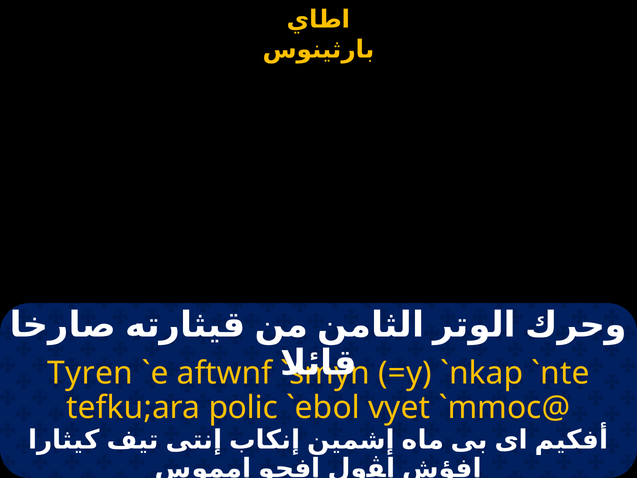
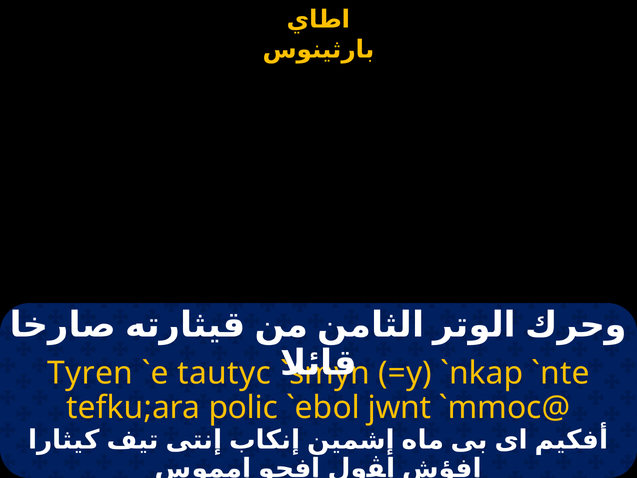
aftwnf: aftwnf -> tautyc (224, 373)
vyet: vyet -> jwnt (399, 408)
